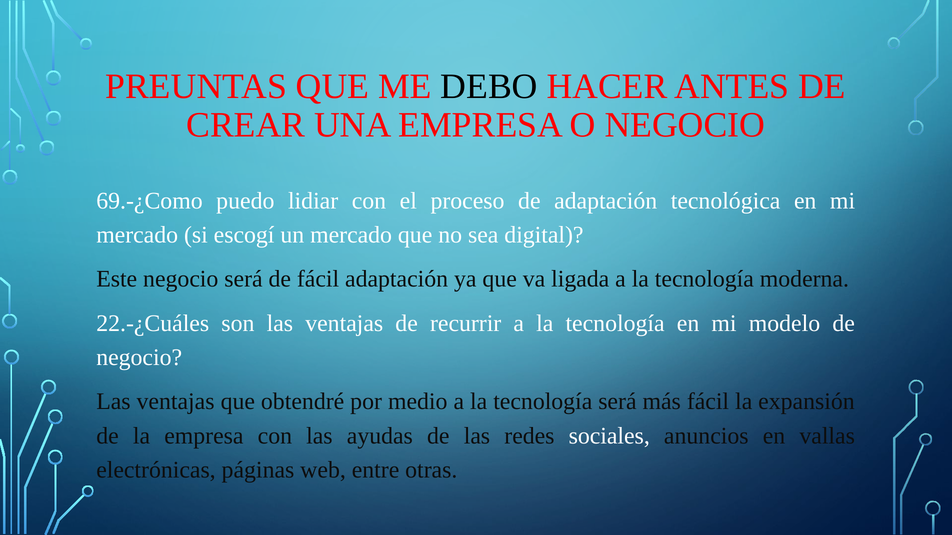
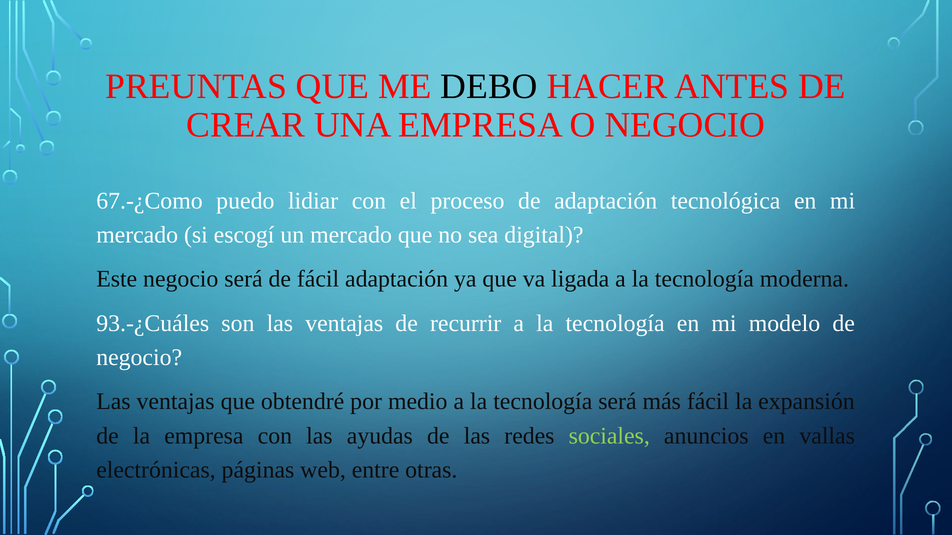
69.-¿Como: 69.-¿Como -> 67.-¿Como (149, 201)
22.-¿Cuáles: 22.-¿Cuáles -> 93.-¿Cuáles (153, 324)
sociales colour: white -> light green (609, 436)
